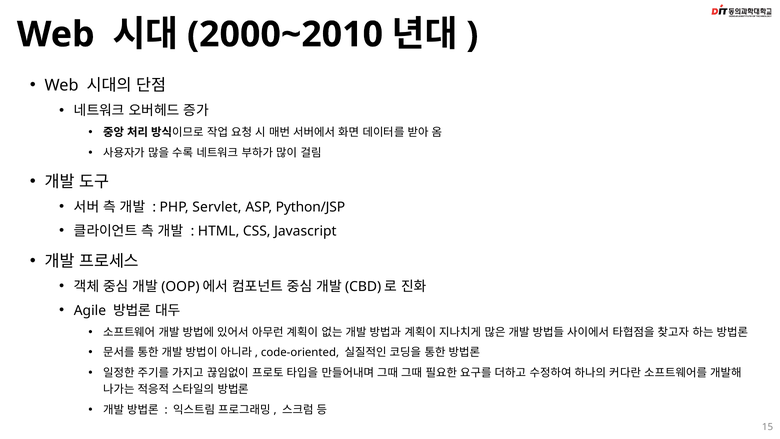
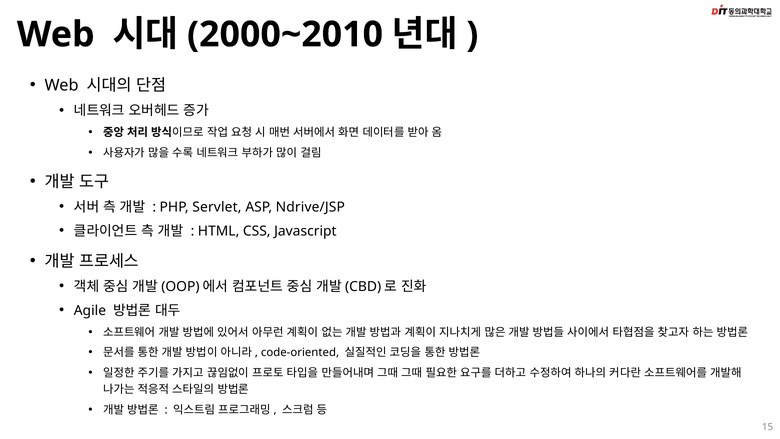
Python/JSP: Python/JSP -> Ndrive/JSP (310, 207)
